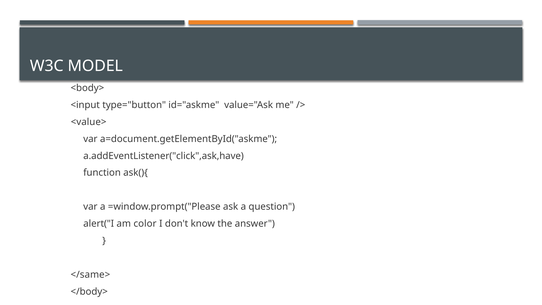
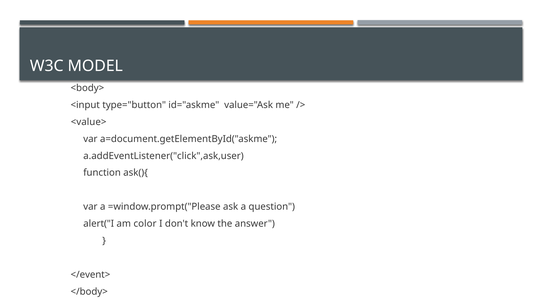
a.addEventListener("click",ask,have: a.addEventListener("click",ask,have -> a.addEventListener("click",ask,user (164, 156)
</same>: </same> -> </event> (90, 274)
